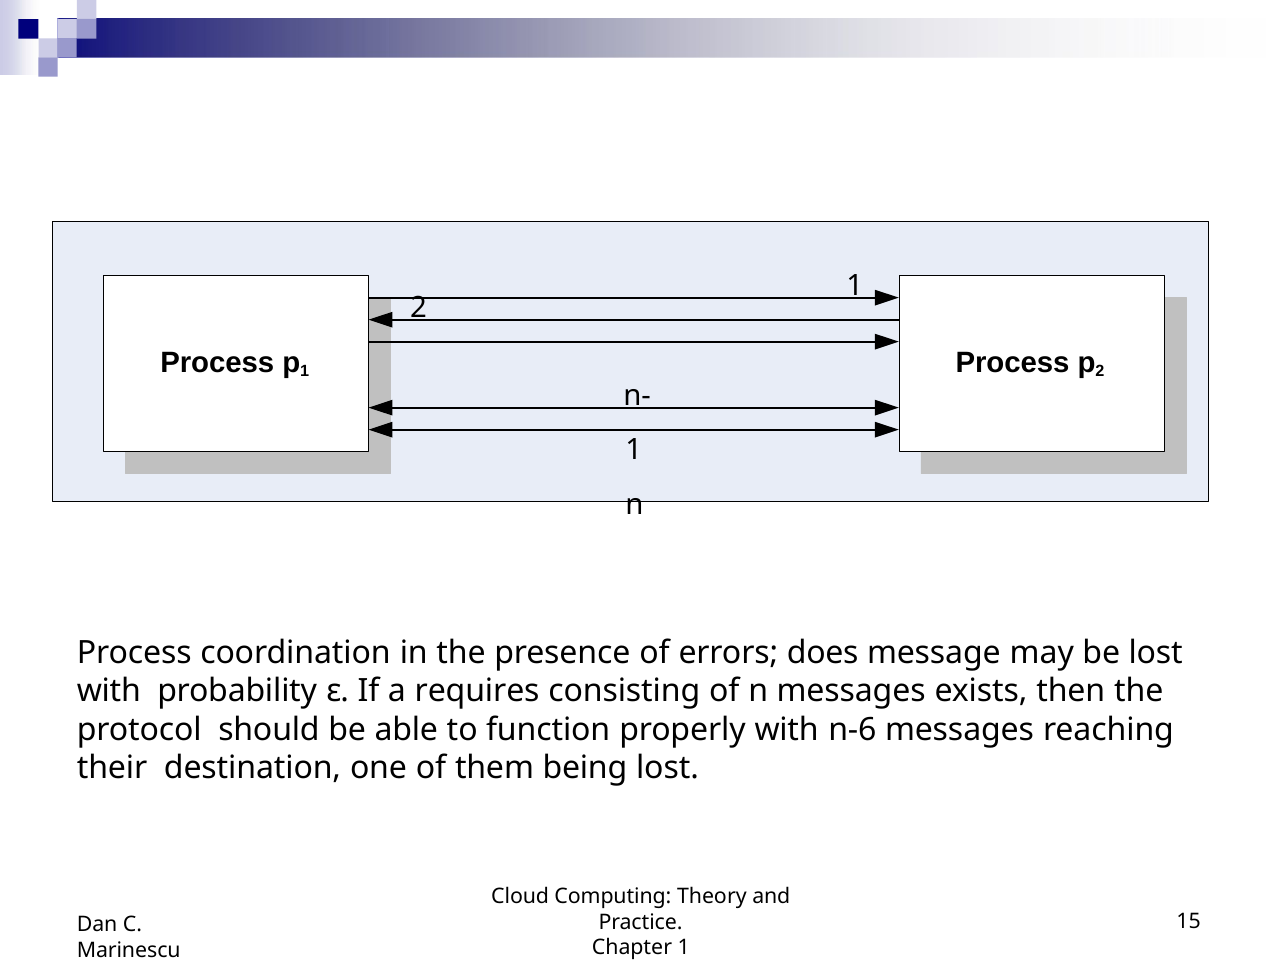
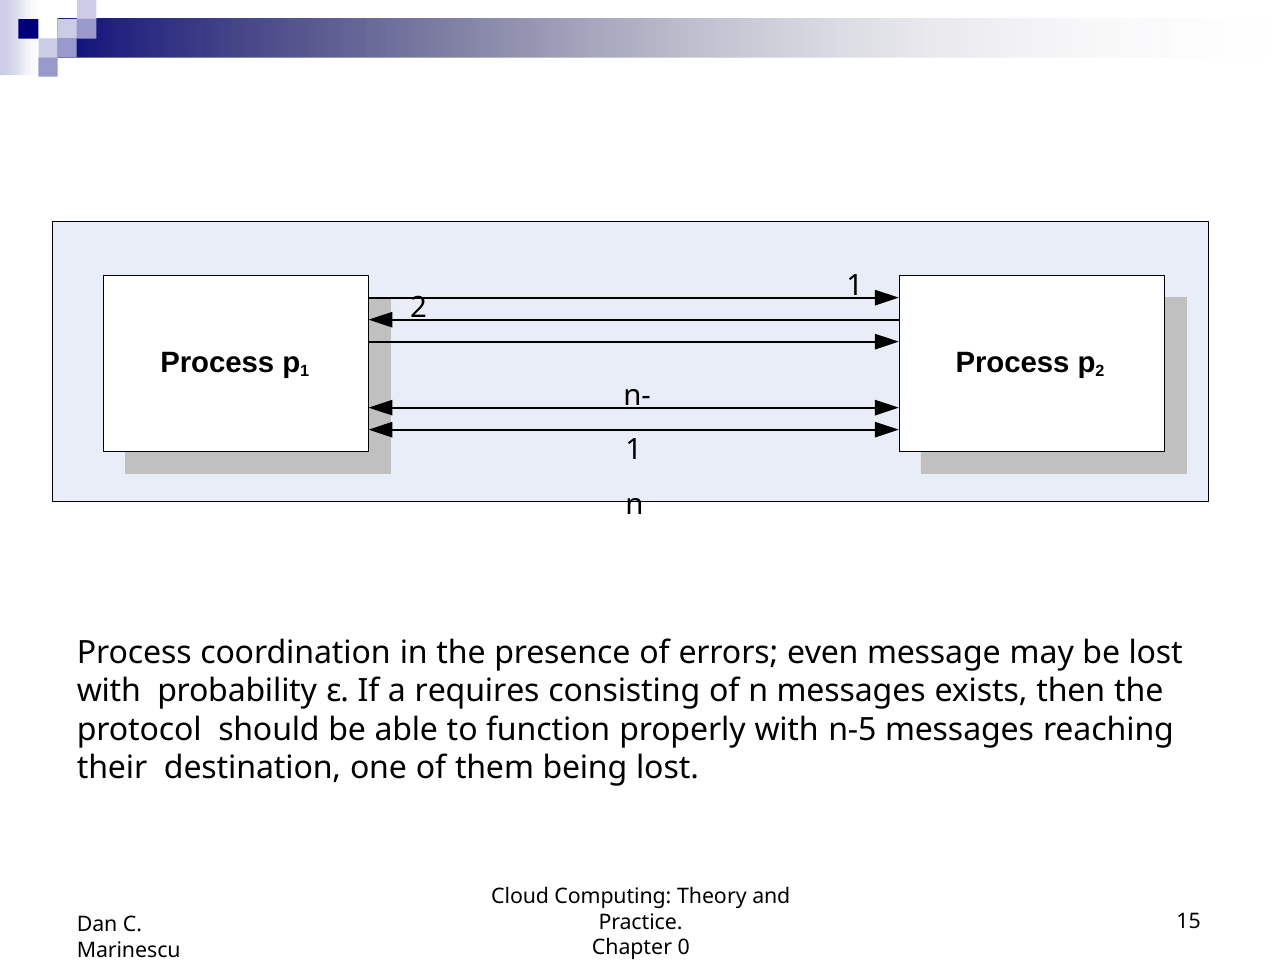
does: does -> even (823, 652)
n-6: n-6 -> n-5 (852, 729)
Chapter 1: 1 -> 0 (684, 947)
